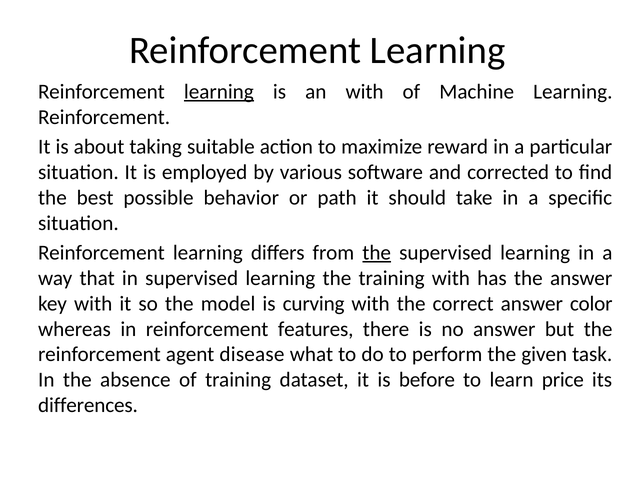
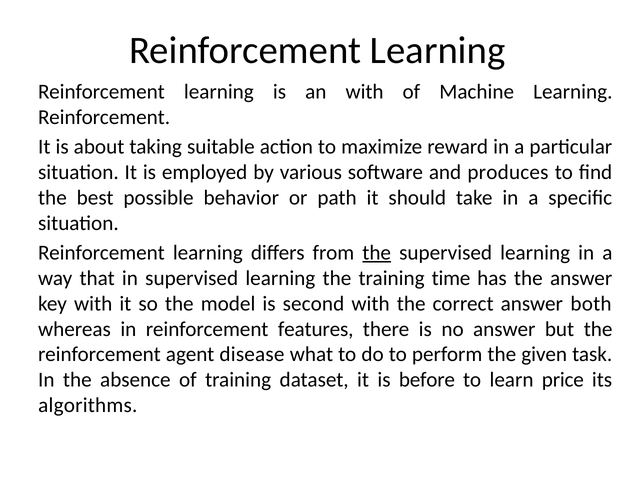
learning underline: present -> none (219, 91)
corrected: corrected -> produces (508, 172)
training with: with -> time (451, 278)
curving: curving -> second (313, 303)
color: color -> both (591, 303)
differences: differences -> algorithms (88, 405)
